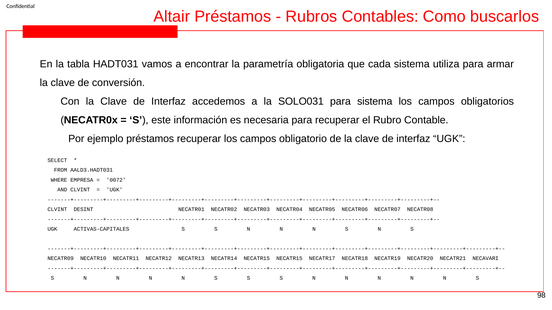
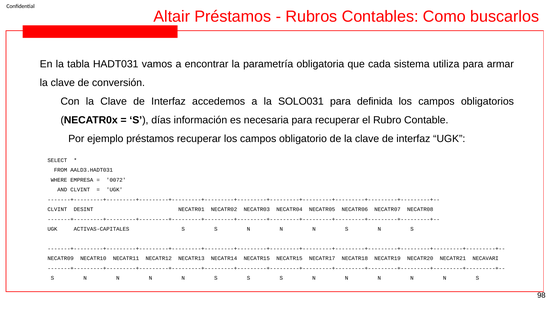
para sistema: sistema -> definida (375, 102)
este: este -> días (161, 120)
